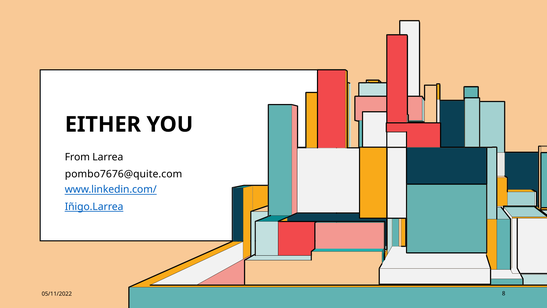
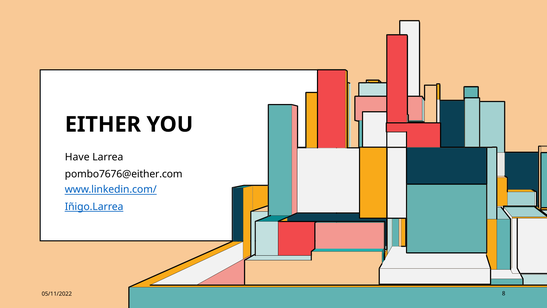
From: From -> Have (77, 157)
pombo7676@quite.com: pombo7676@quite.com -> pombo7676@either.com (124, 174)
